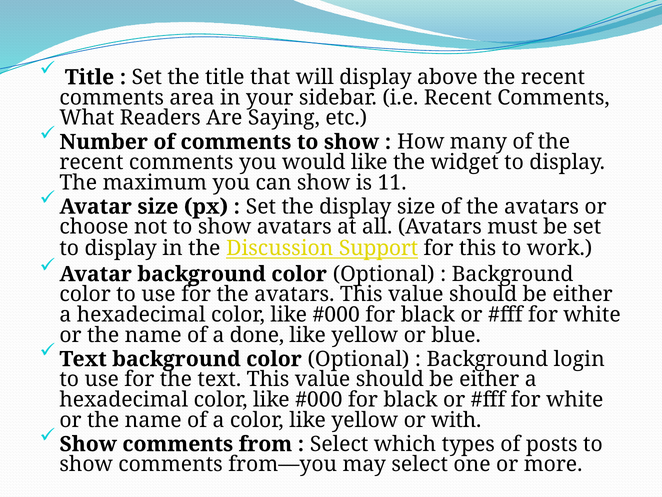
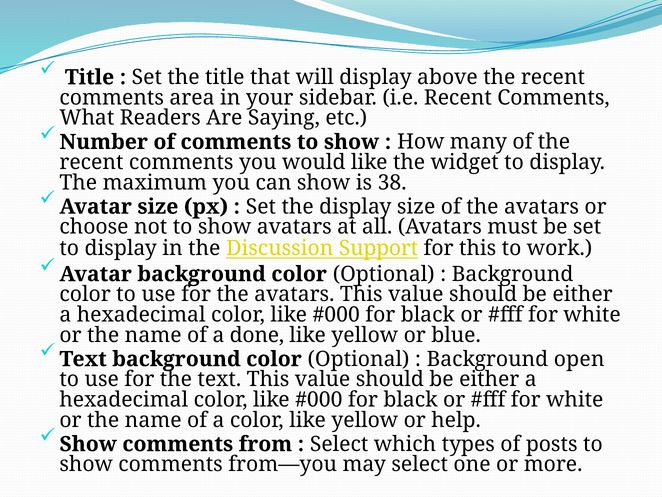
11: 11 -> 38 (392, 182)
login: login -> open (579, 359)
with: with -> help (456, 420)
